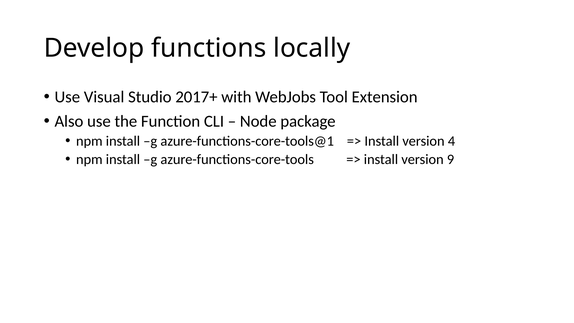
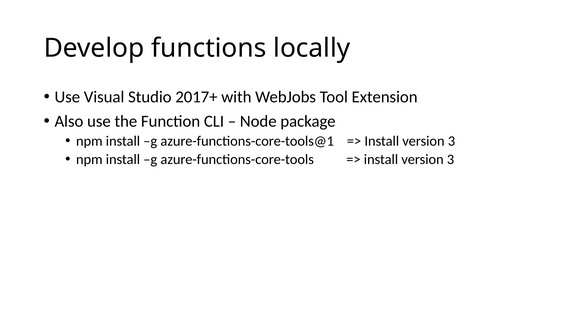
4: 4 -> 3 (451, 141)
9: 9 -> 3 (450, 159)
